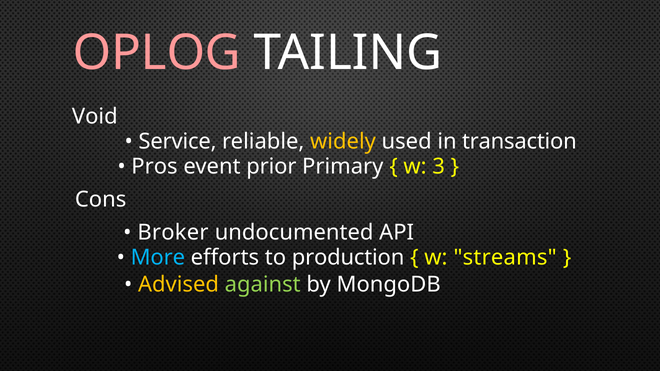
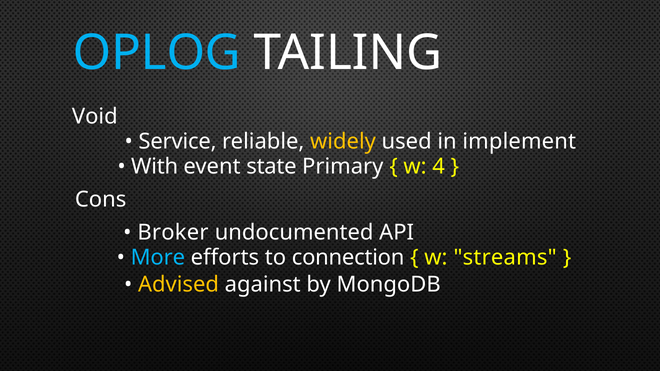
OPLOG colour: pink -> light blue (157, 53)
transaction: transaction -> implement (519, 142)
Pros: Pros -> With (155, 167)
prior: prior -> state (271, 167)
3: 3 -> 4 (439, 167)
production: production -> connection (348, 258)
against colour: light green -> white (263, 285)
